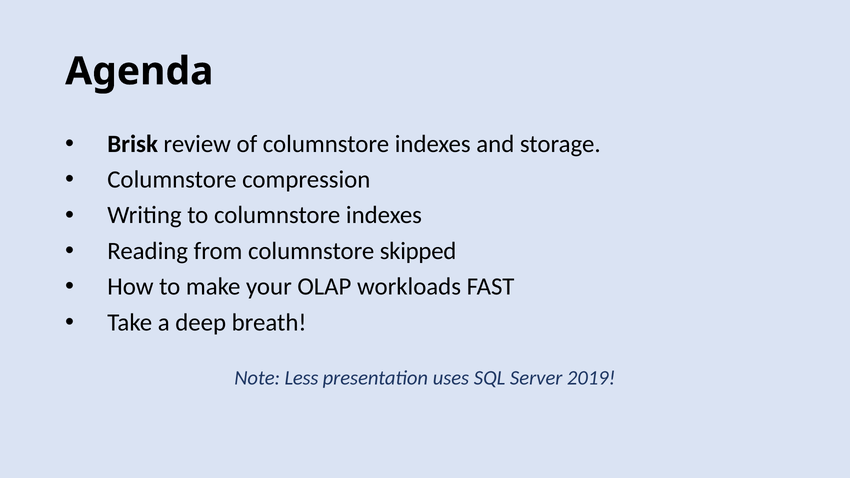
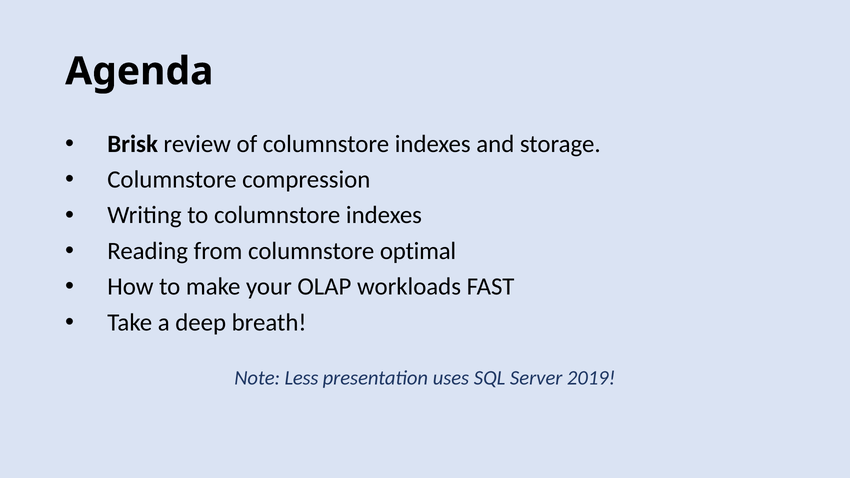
skipped: skipped -> optimal (418, 251)
